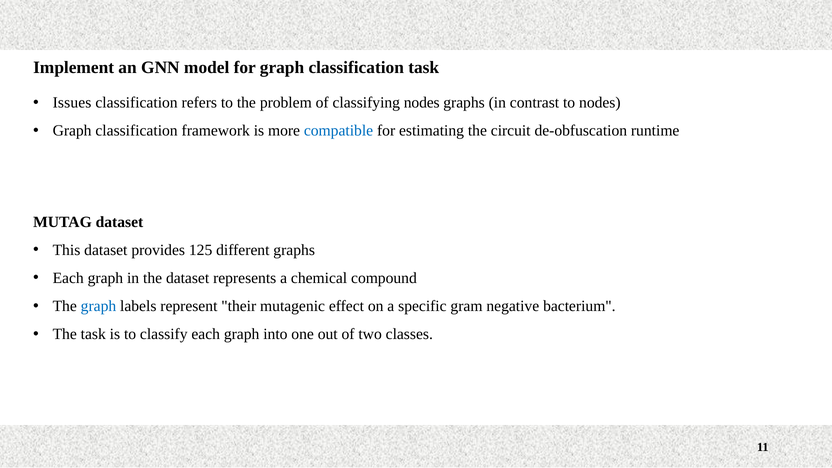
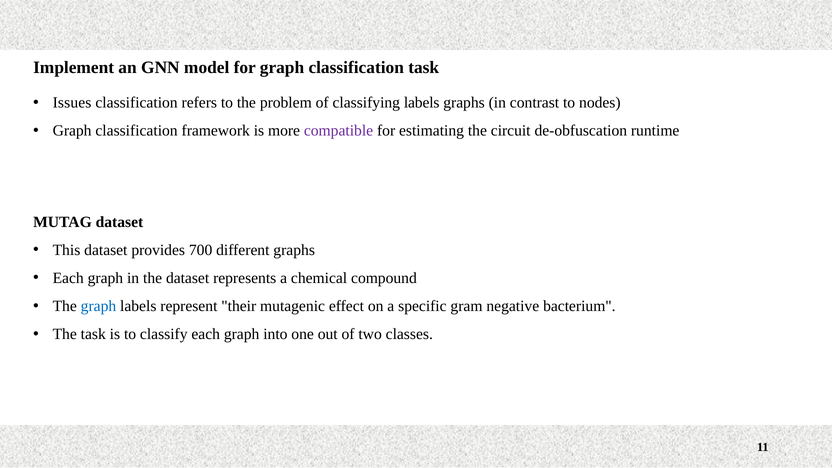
classifying nodes: nodes -> labels (422, 103)
compatible colour: blue -> purple (339, 131)
125: 125 -> 700 (201, 250)
